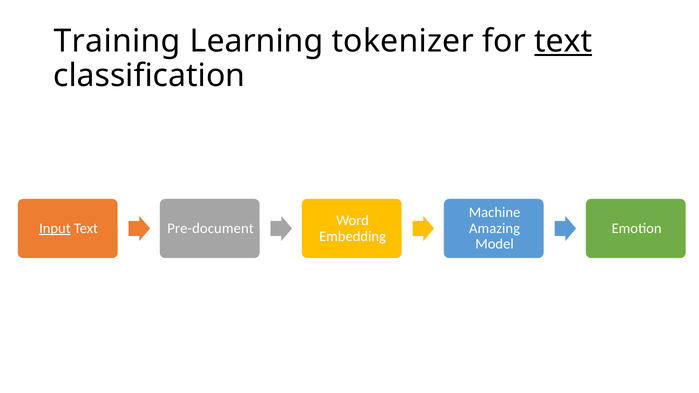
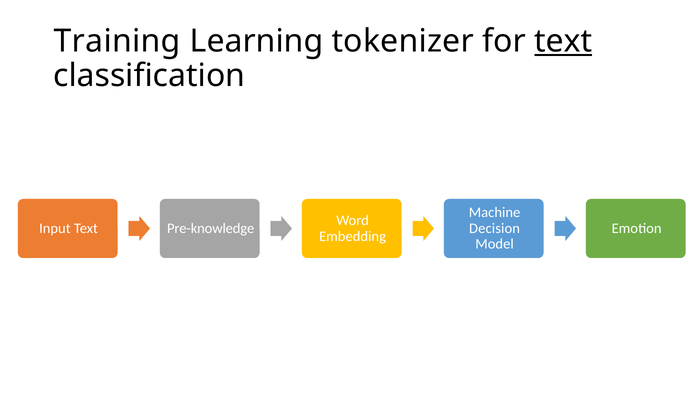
Input underline: present -> none (55, 228)
Pre-document: Pre-document -> Pre-knowledge (211, 228)
Amazing: Amazing -> Decision (495, 228)
